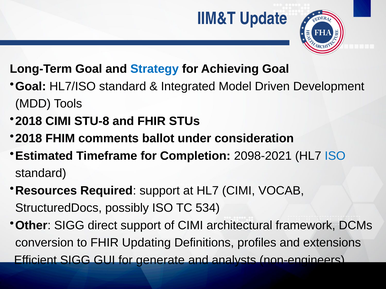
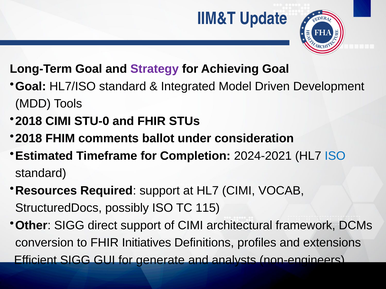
Strategy colour: blue -> purple (155, 69)
STU-8: STU-8 -> STU-0 (92, 121)
2098-2021: 2098-2021 -> 2024-2021 (263, 156)
534: 534 -> 115 (208, 208)
Updating: Updating -> Initiatives (147, 243)
